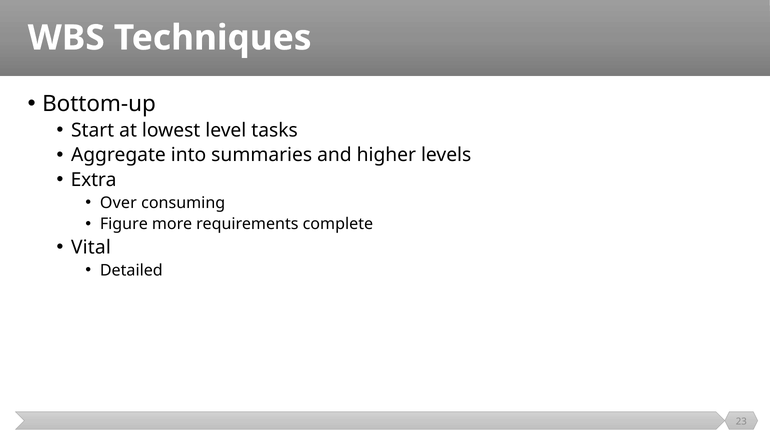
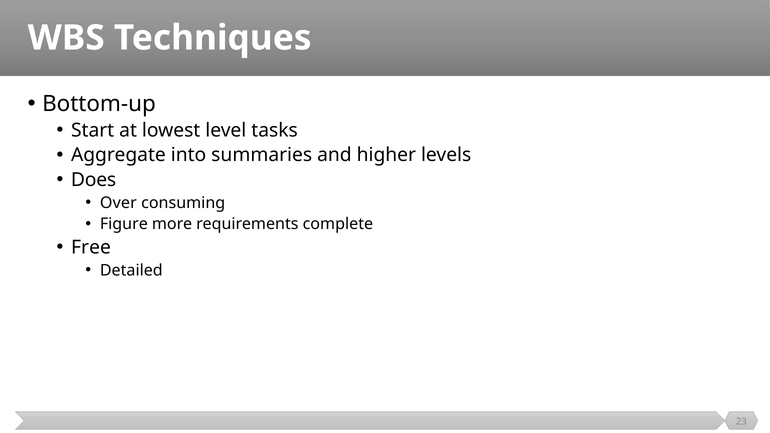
Extra: Extra -> Does (94, 180)
Vital: Vital -> Free (91, 247)
